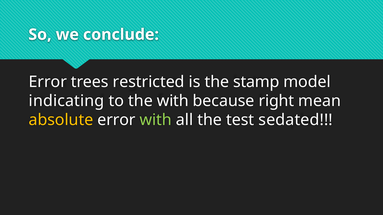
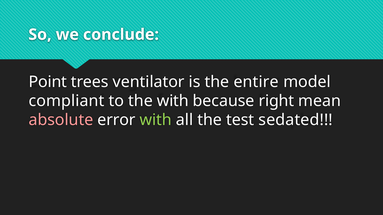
Error: Error -> Point (48, 82)
restricted: restricted -> ventilator (149, 82)
stamp: stamp -> entire (256, 82)
indicating: indicating -> compliant (67, 101)
absolute colour: yellow -> pink (61, 120)
